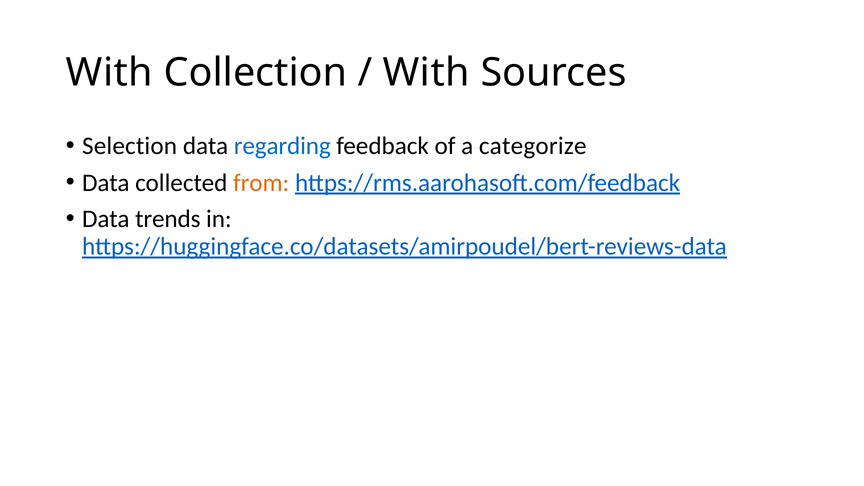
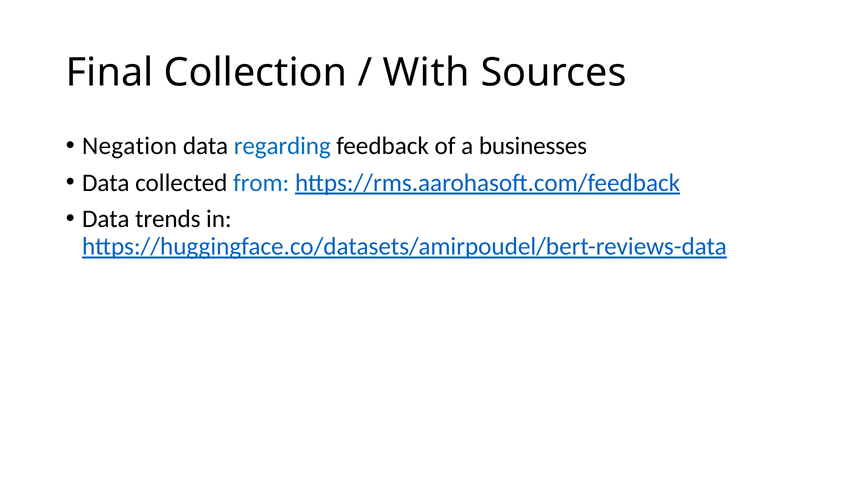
With: With -> Final (110, 73)
Selection: Selection -> Negation (130, 146)
categorize: categorize -> businesses (533, 146)
from colour: orange -> blue (261, 183)
